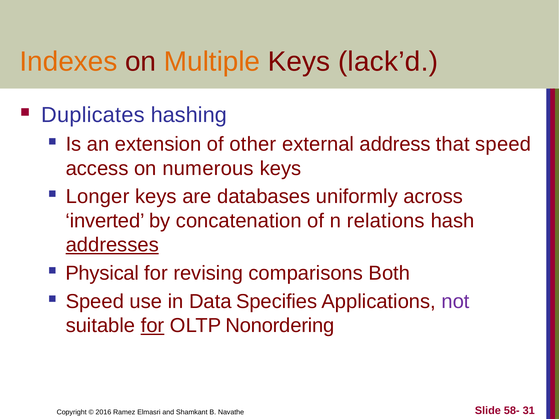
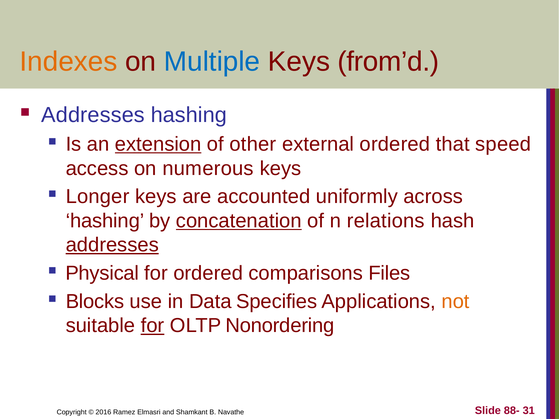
Multiple colour: orange -> blue (212, 62)
lack’d: lack’d -> from’d (388, 62)
Duplicates: Duplicates -> Addresses (93, 115)
extension underline: none -> present (158, 144)
external address: address -> ordered (395, 144)
databases: databases -> accounted (264, 197)
inverted: inverted -> hashing (105, 221)
concatenation underline: none -> present (239, 221)
for revising: revising -> ordered (208, 273)
Both: Both -> Files (389, 273)
Speed: Speed -> Blocks (95, 302)
not colour: purple -> orange (456, 302)
58-: 58- -> 88- (512, 411)
